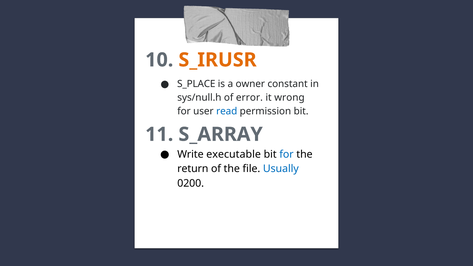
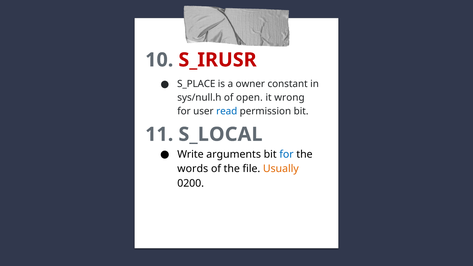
S_IRUSR colour: orange -> red (218, 60)
error: error -> open (249, 98)
S_ARRAY: S_ARRAY -> S_LOCAL (220, 134)
executable: executable -> arguments (234, 154)
return: return -> words (193, 169)
Usually colour: blue -> orange (281, 169)
